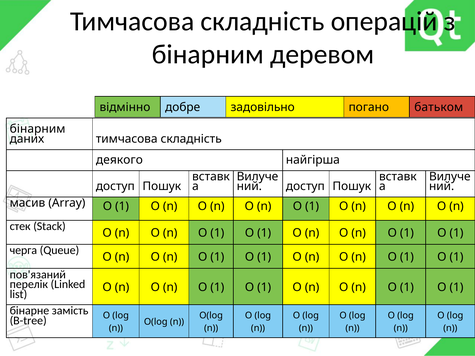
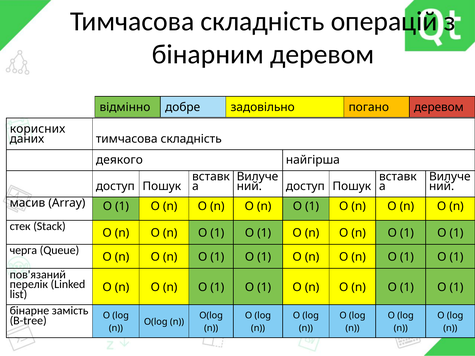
погано батьком: батьком -> деревом (439, 107)
бінарним: бінарним -> корисних (38, 129)
